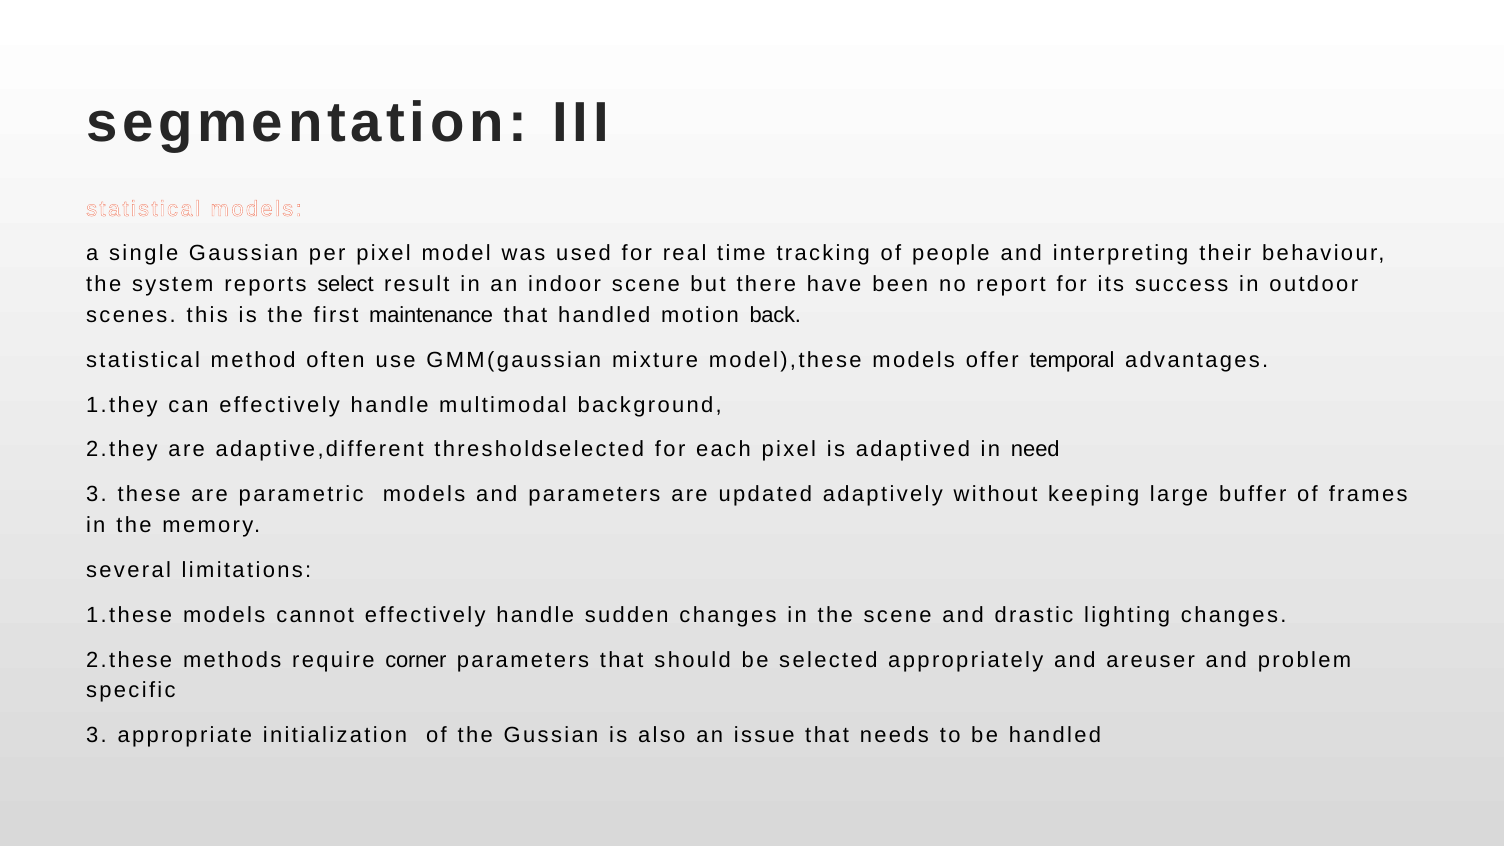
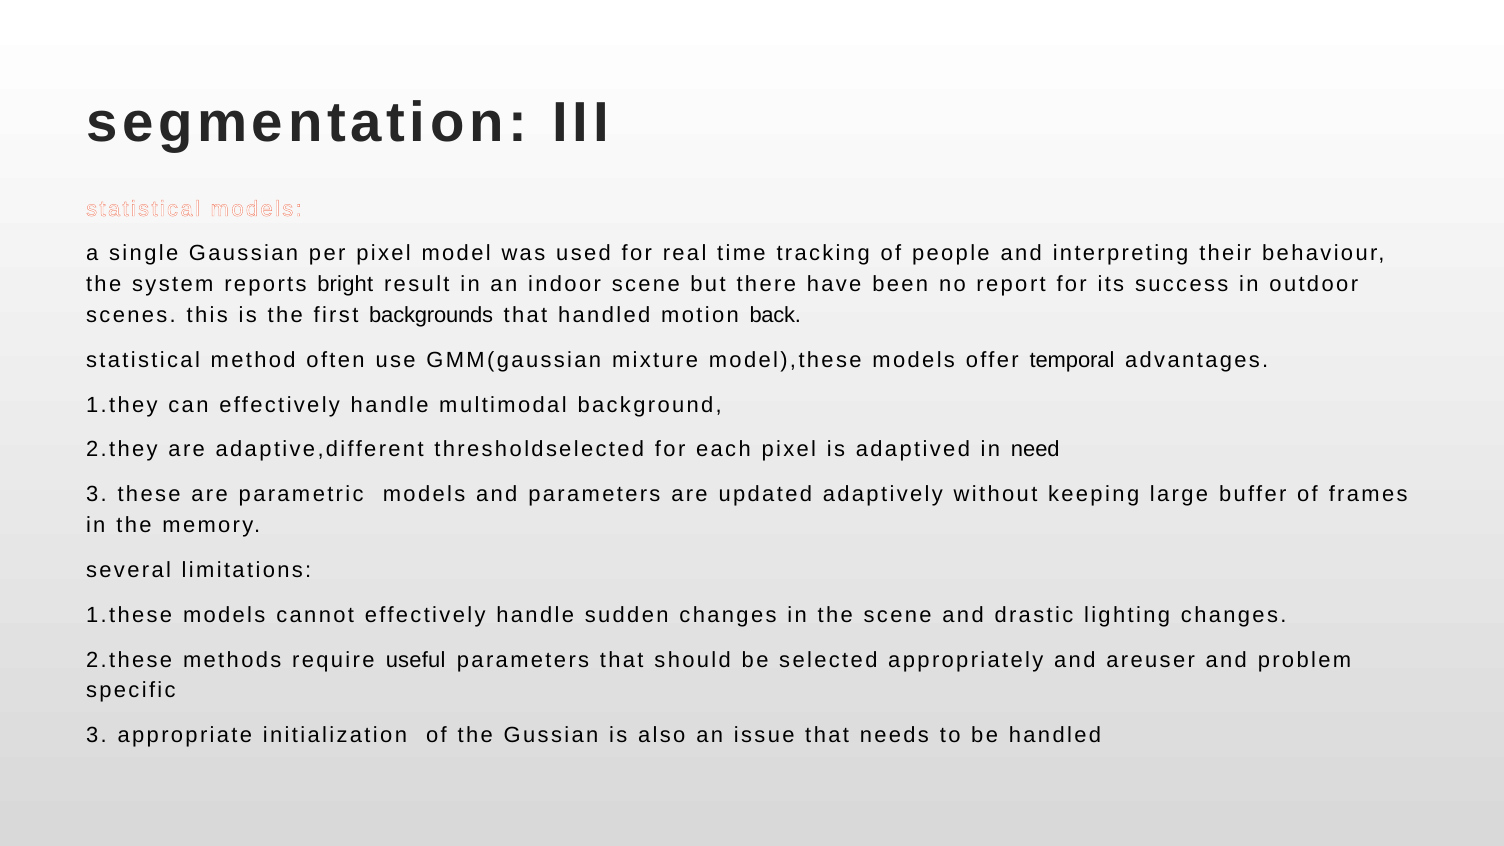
select: select -> bright (345, 284)
maintenance: maintenance -> backgrounds (431, 315)
corner: corner -> useful (416, 660)
